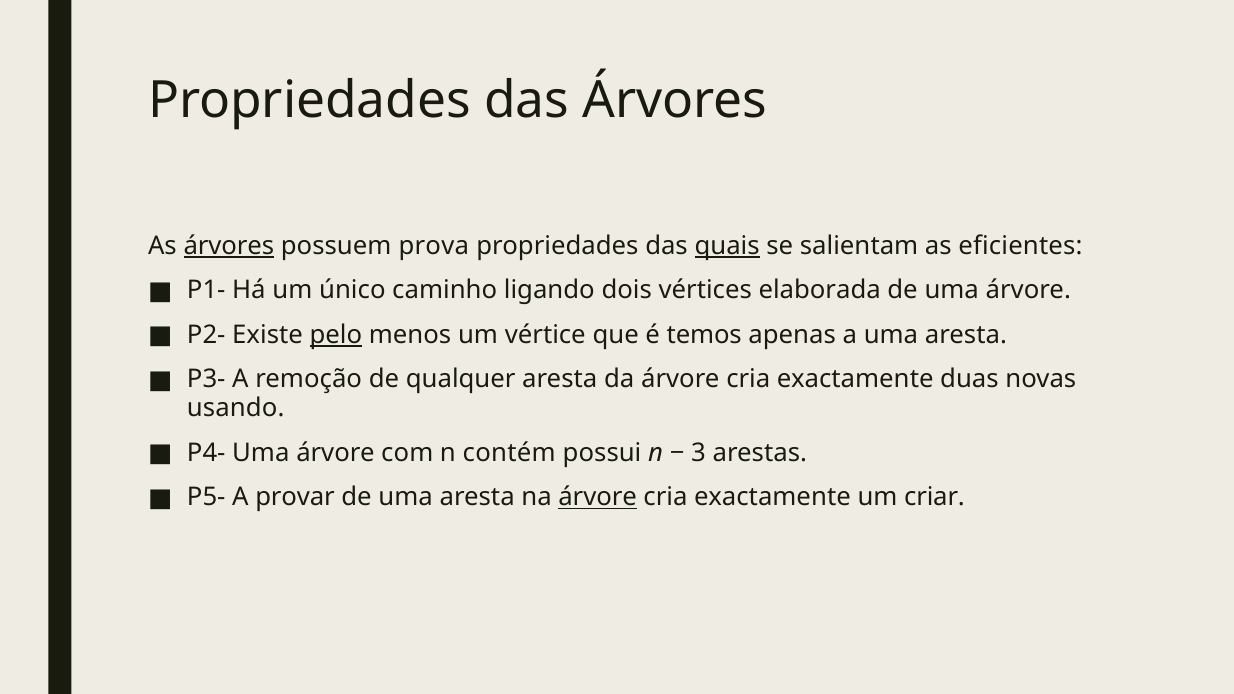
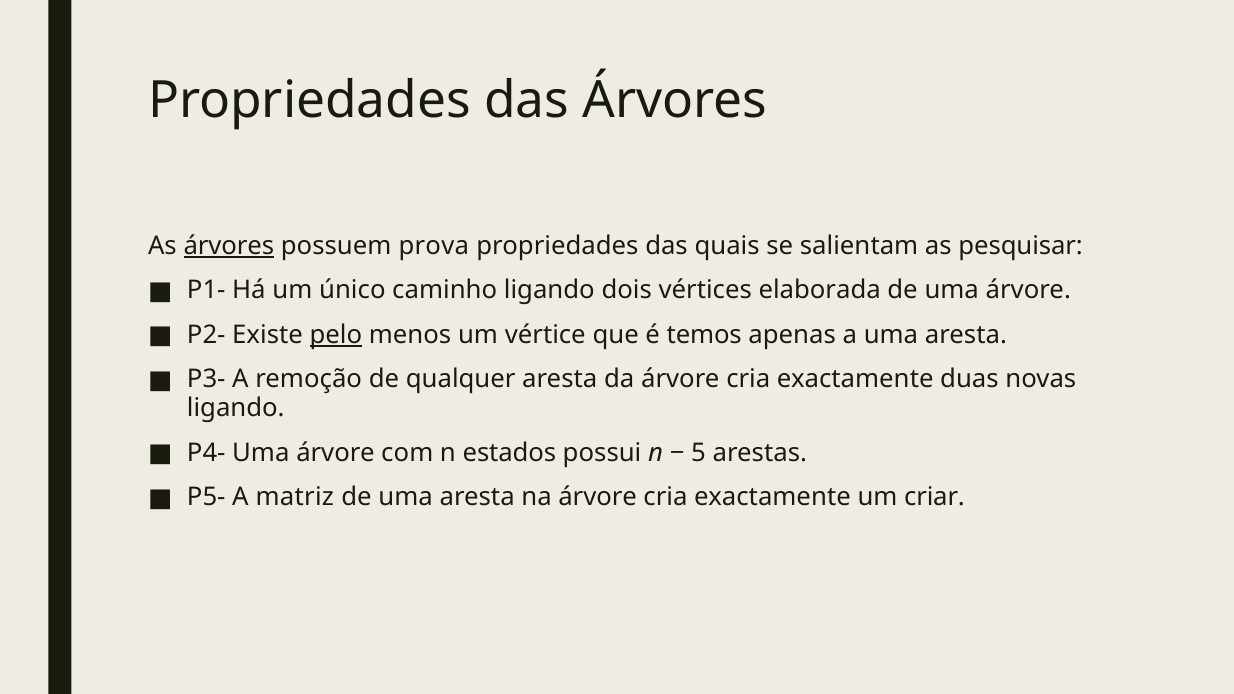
quais underline: present -> none (727, 246)
eficientes: eficientes -> pesquisar (1021, 246)
usando: usando -> ligando (236, 408)
contém: contém -> estados (509, 453)
3: 3 -> 5 (698, 453)
provar: provar -> matriz (295, 497)
árvore underline: present -> none (598, 497)
